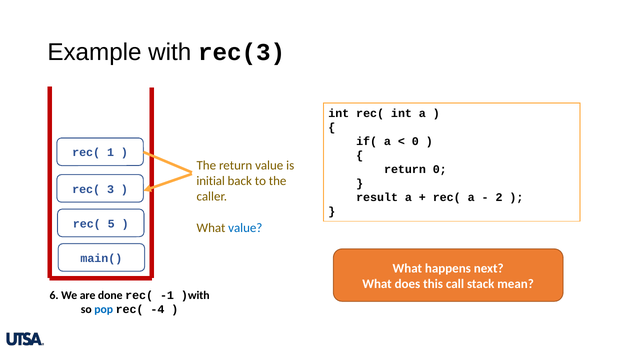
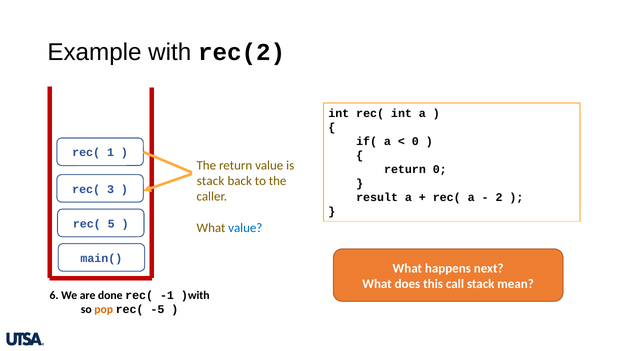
rec(3: rec(3 -> rec(2 (242, 52)
initial: initial -> stack (211, 181)
pop colour: blue -> orange (104, 309)
-4: -4 -> -5 (157, 309)
